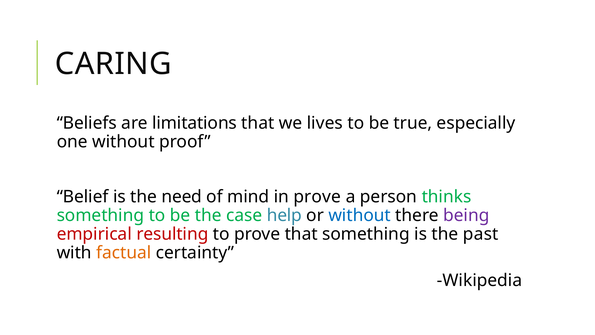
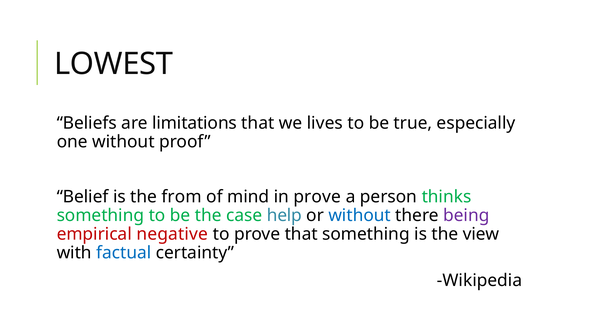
CARING: CARING -> LOWEST (114, 64)
need: need -> from (182, 197)
resulting: resulting -> negative (172, 234)
past: past -> view (481, 234)
factual colour: orange -> blue (124, 253)
